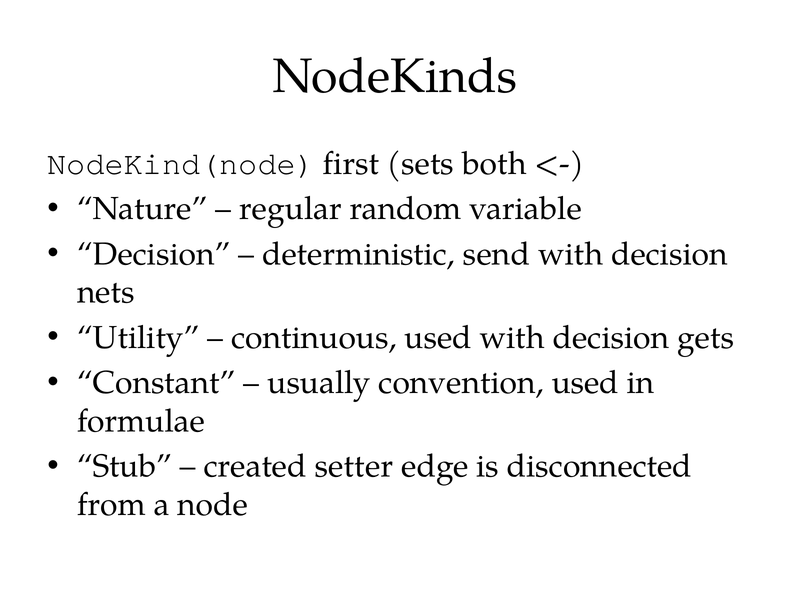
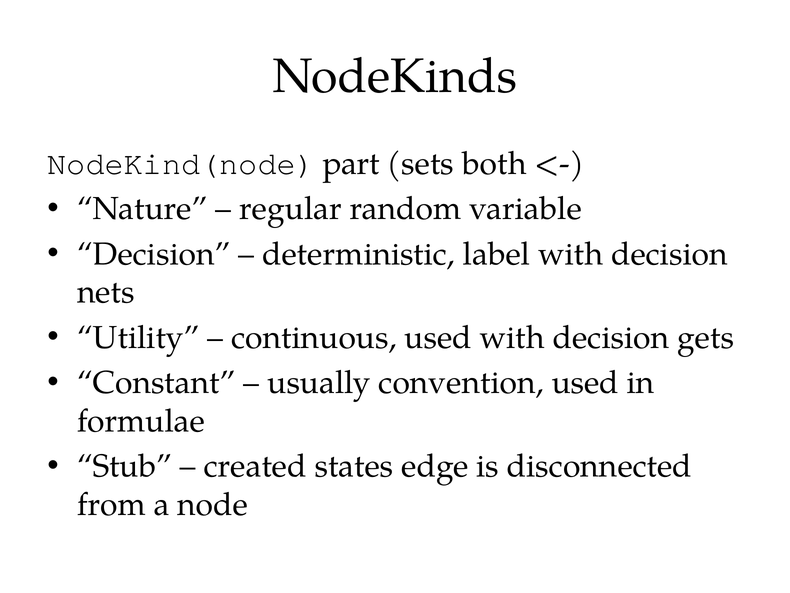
first: first -> part (351, 164)
send: send -> label (497, 254)
setter: setter -> states (354, 466)
